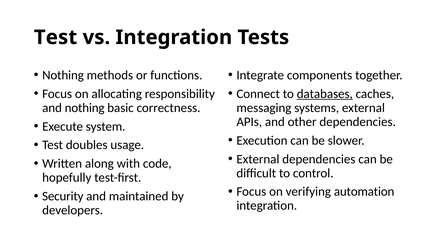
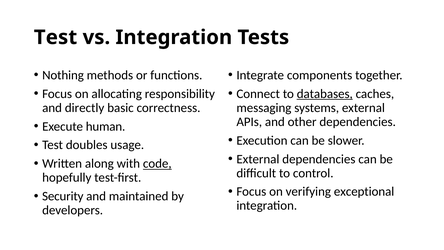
and nothing: nothing -> directly (85, 108)
system: system -> human (106, 126)
code underline: none -> present (157, 164)
automation: automation -> exceptional (364, 191)
